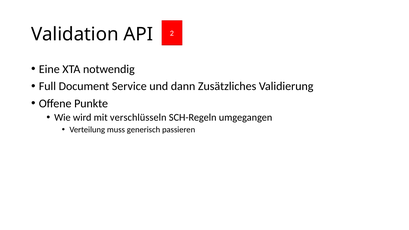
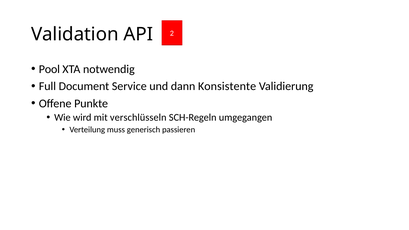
Eine: Eine -> Pool (49, 69)
Zusätzliches: Zusätzliches -> Konsistente (227, 86)
